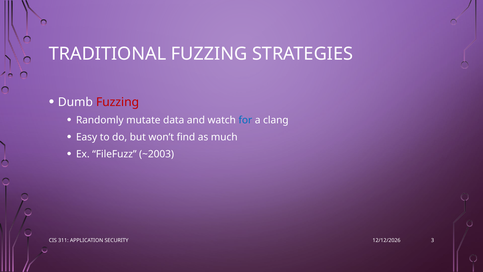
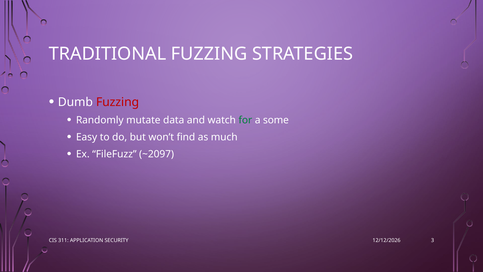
for colour: blue -> green (245, 120)
clang: clang -> some (276, 120)
~2003: ~2003 -> ~2097 (157, 154)
